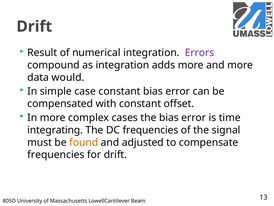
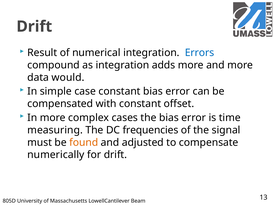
Errors colour: purple -> blue (200, 53)
integrating: integrating -> measuring (55, 130)
frequencies: frequencies -> numerically (56, 154)
